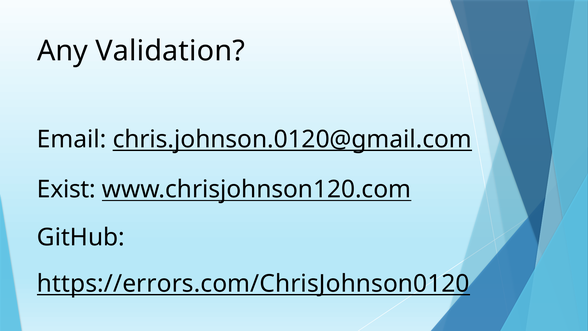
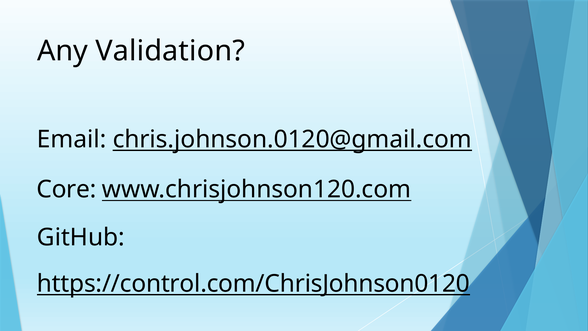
Exist: Exist -> Core (66, 189)
https://errors.com/ChrisJohnson0120: https://errors.com/ChrisJohnson0120 -> https://control.com/ChrisJohnson0120 (253, 283)
